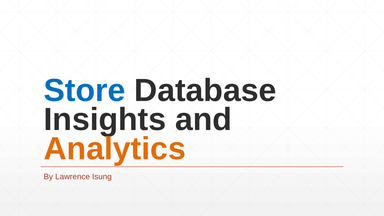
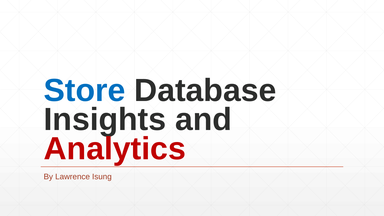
Analytics colour: orange -> red (115, 149)
